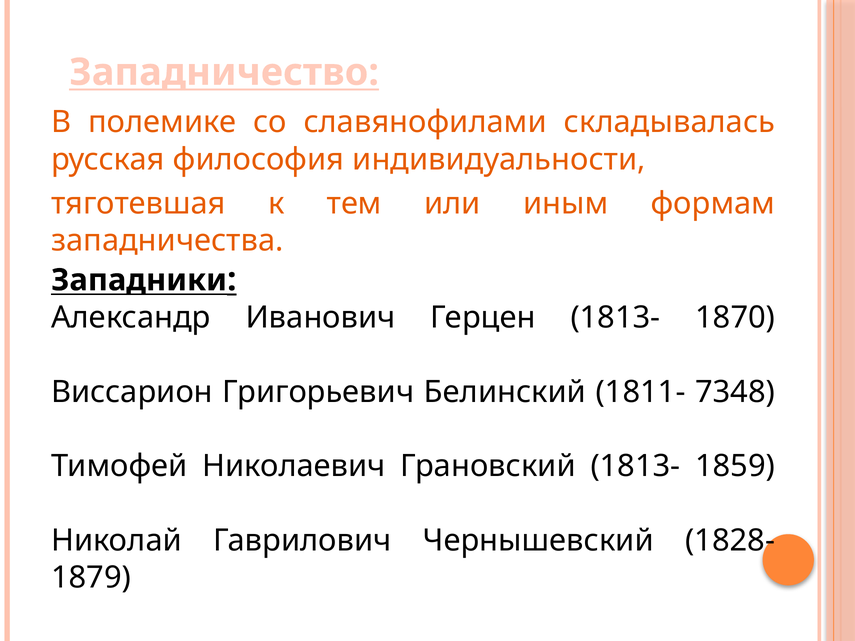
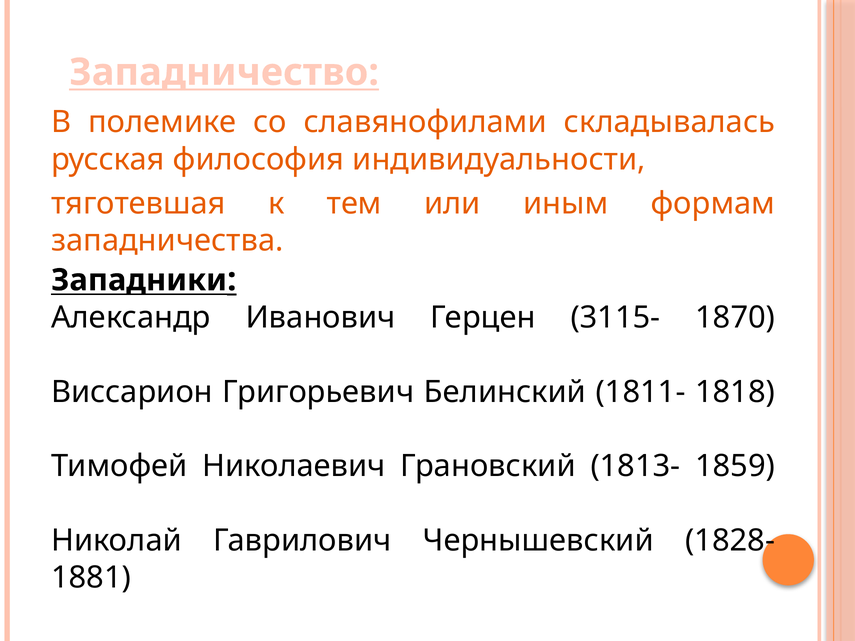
Герцен 1813-: 1813- -> 3115- (615, 318)
7348: 7348 -> 1818 (735, 392)
1879: 1879 -> 1881 (91, 578)
